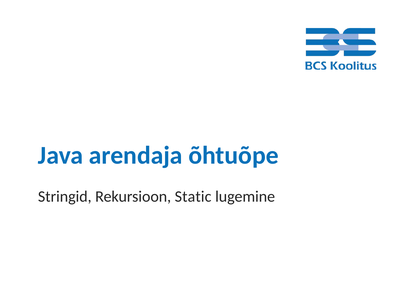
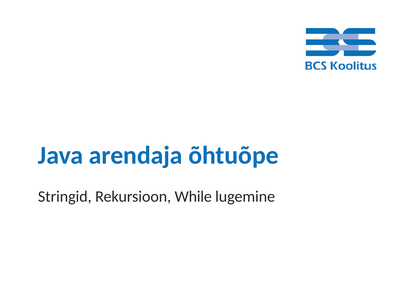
Static: Static -> While (193, 197)
